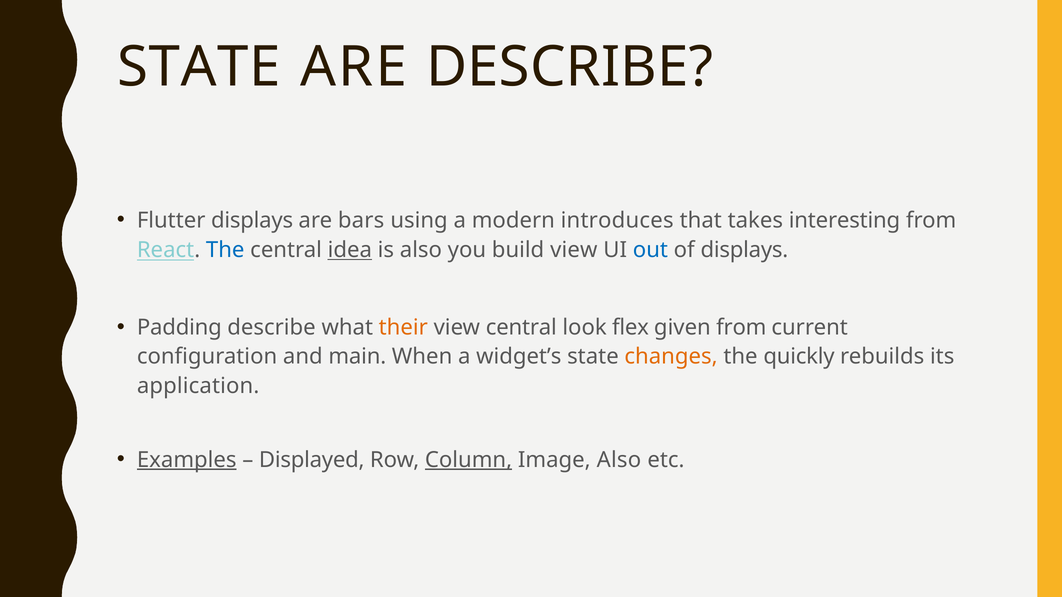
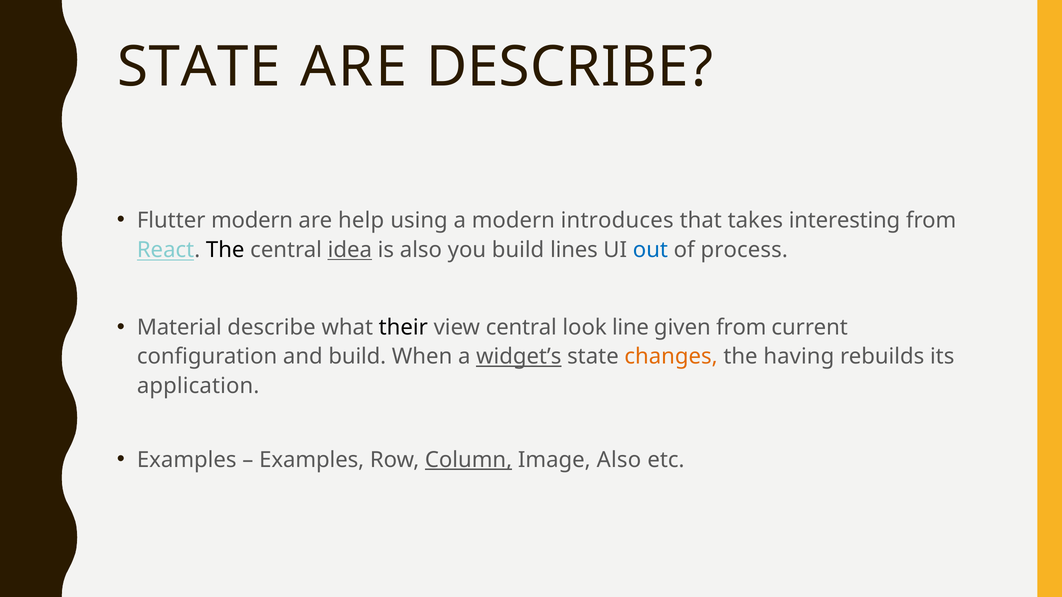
Flutter displays: displays -> modern (252, 221)
bars: bars -> help (361, 221)
The colour: blue -> black (225, 250)
build view: view -> lines (574, 250)
of displays: displays -> process (744, 250)
Padding: Padding -> Material (179, 328)
their colour: orange -> black (403, 328)
flex: flex -> line (630, 328)
and main: main -> build (357, 357)
widget’s underline: none -> present (519, 357)
quickly: quickly -> having (799, 357)
Examples underline: present -> none (187, 460)
Displayed: Displayed -> Examples (312, 460)
